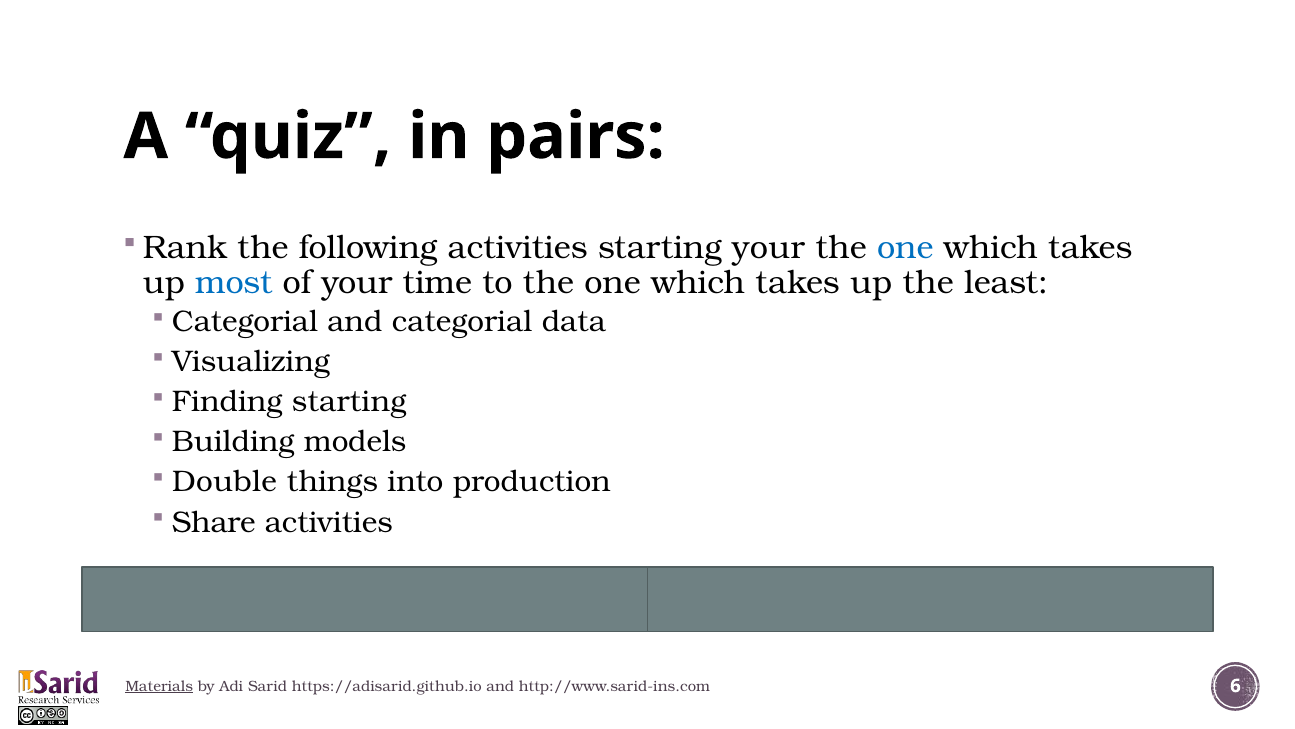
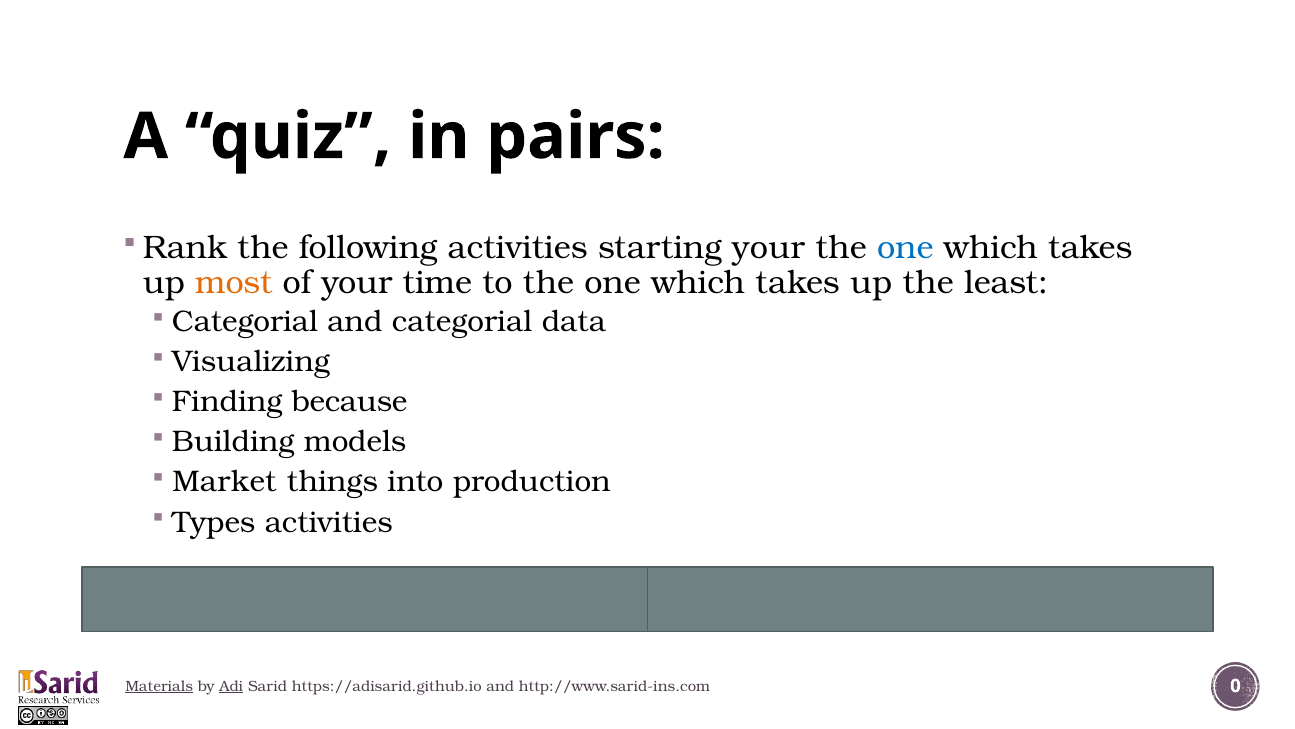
most colour: blue -> orange (234, 282)
Finding starting: starting -> because (349, 402)
Double: Double -> Market (224, 482)
Share: Share -> Types (214, 522)
Adi underline: none -> present (231, 686)
6: 6 -> 0 (1235, 685)
